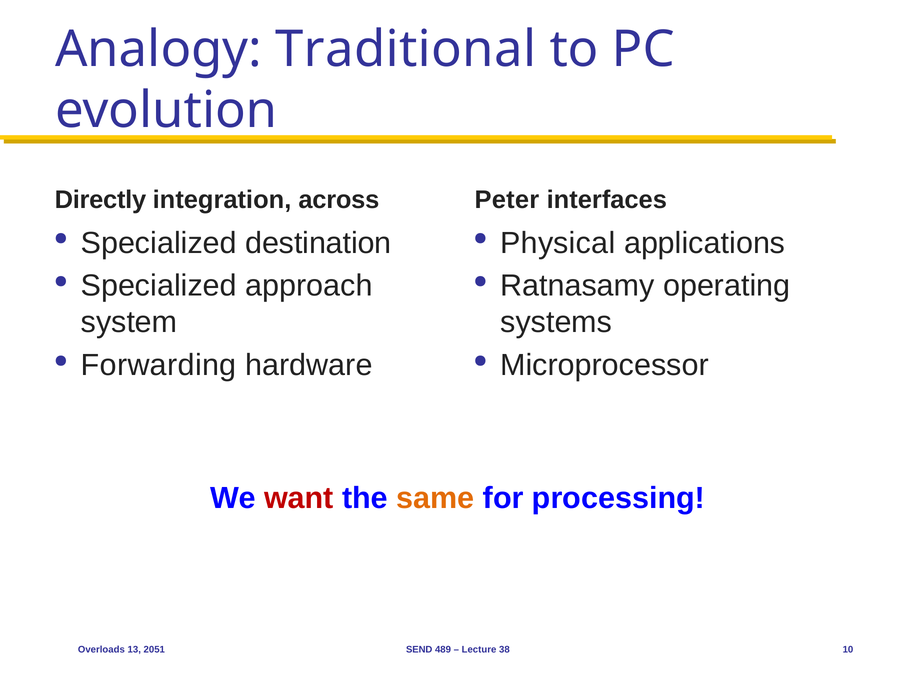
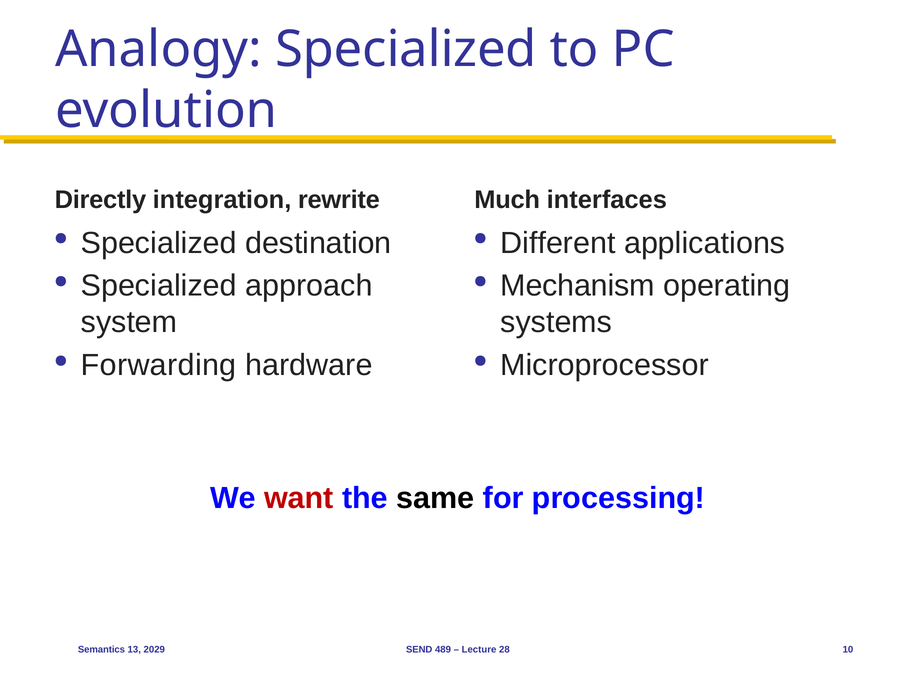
Analogy Traditional: Traditional -> Specialized (406, 49)
across: across -> rewrite (339, 200)
Peter: Peter -> Much (507, 200)
Physical: Physical -> Different (558, 243)
Ratnasamy: Ratnasamy -> Mechanism (578, 286)
same colour: orange -> black (435, 498)
Overloads: Overloads -> Semantics (101, 649)
2051: 2051 -> 2029 (154, 649)
38: 38 -> 28 (504, 649)
